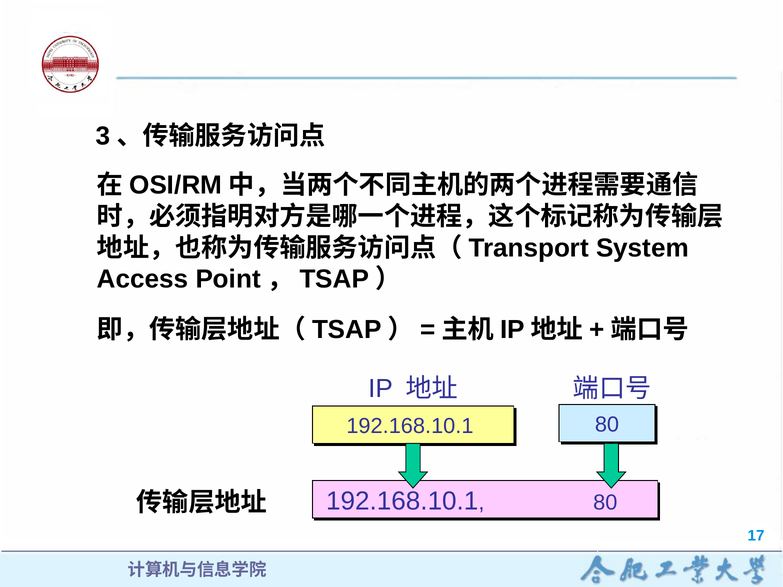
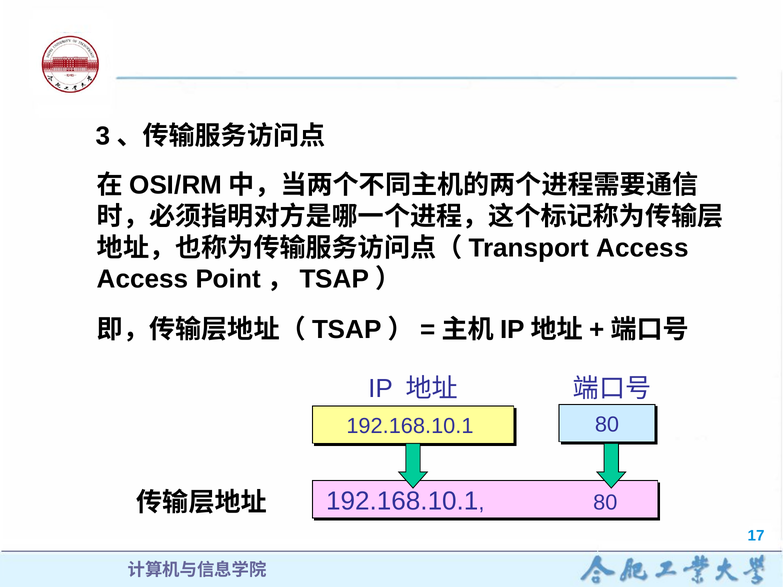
System: System -> Access (642, 248)
